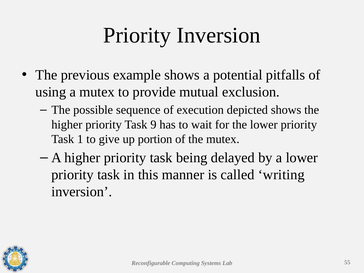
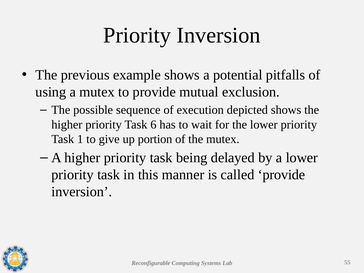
9: 9 -> 6 (153, 125)
called writing: writing -> provide (282, 175)
